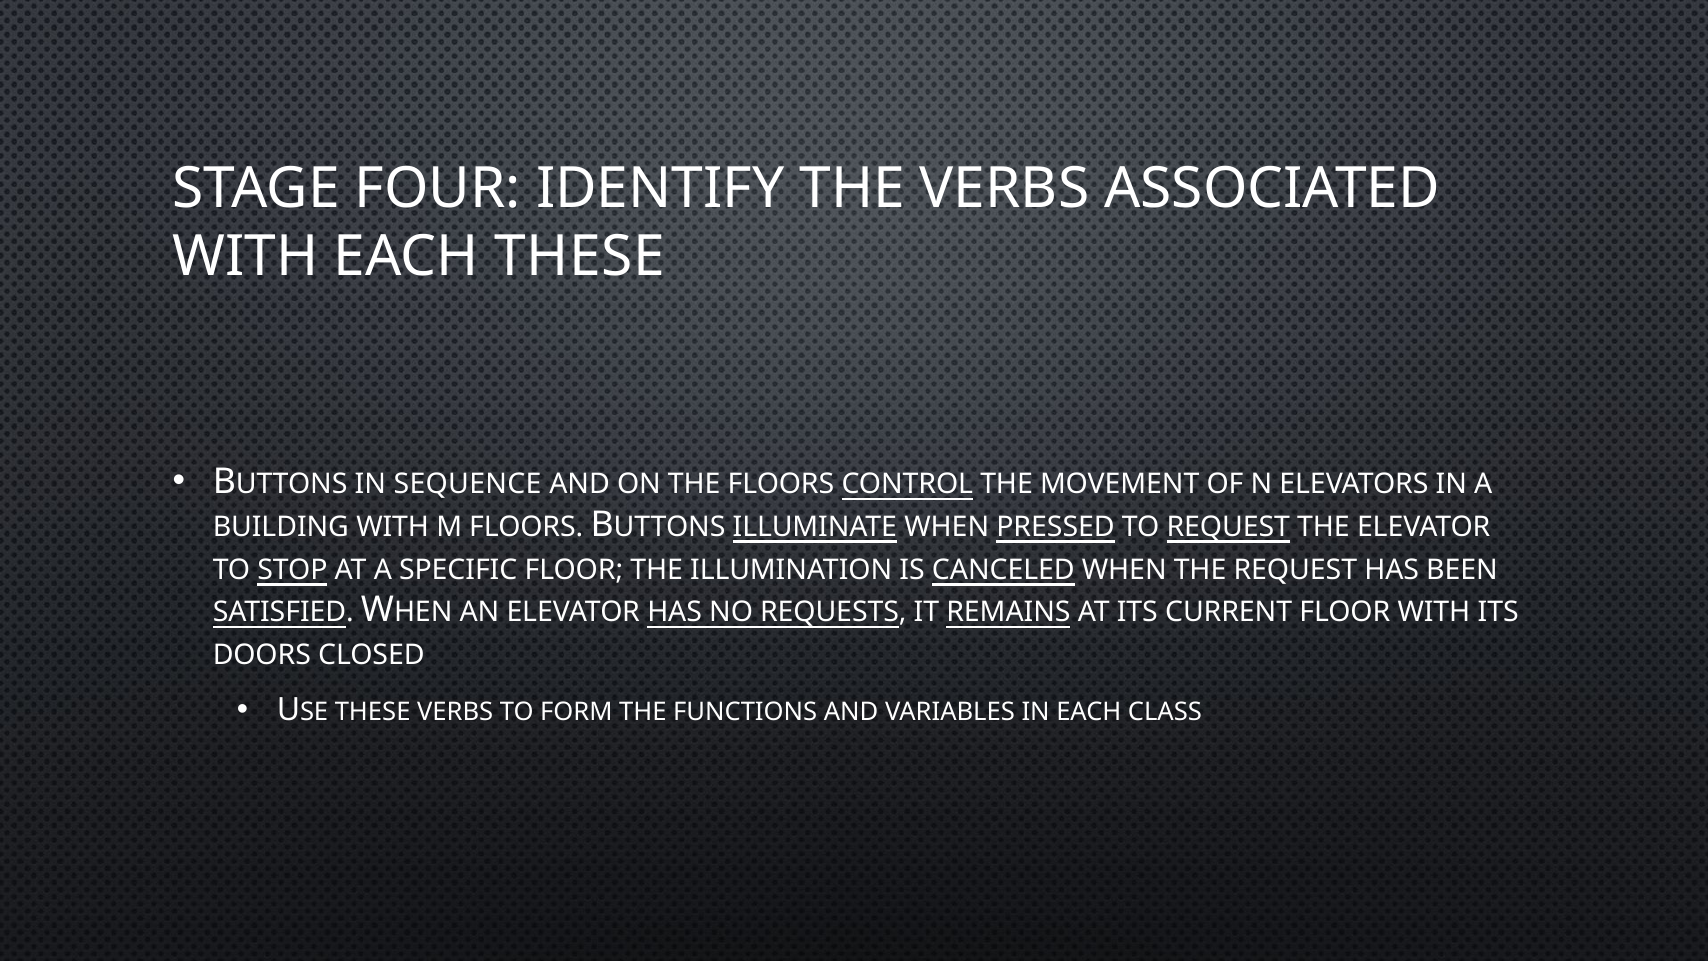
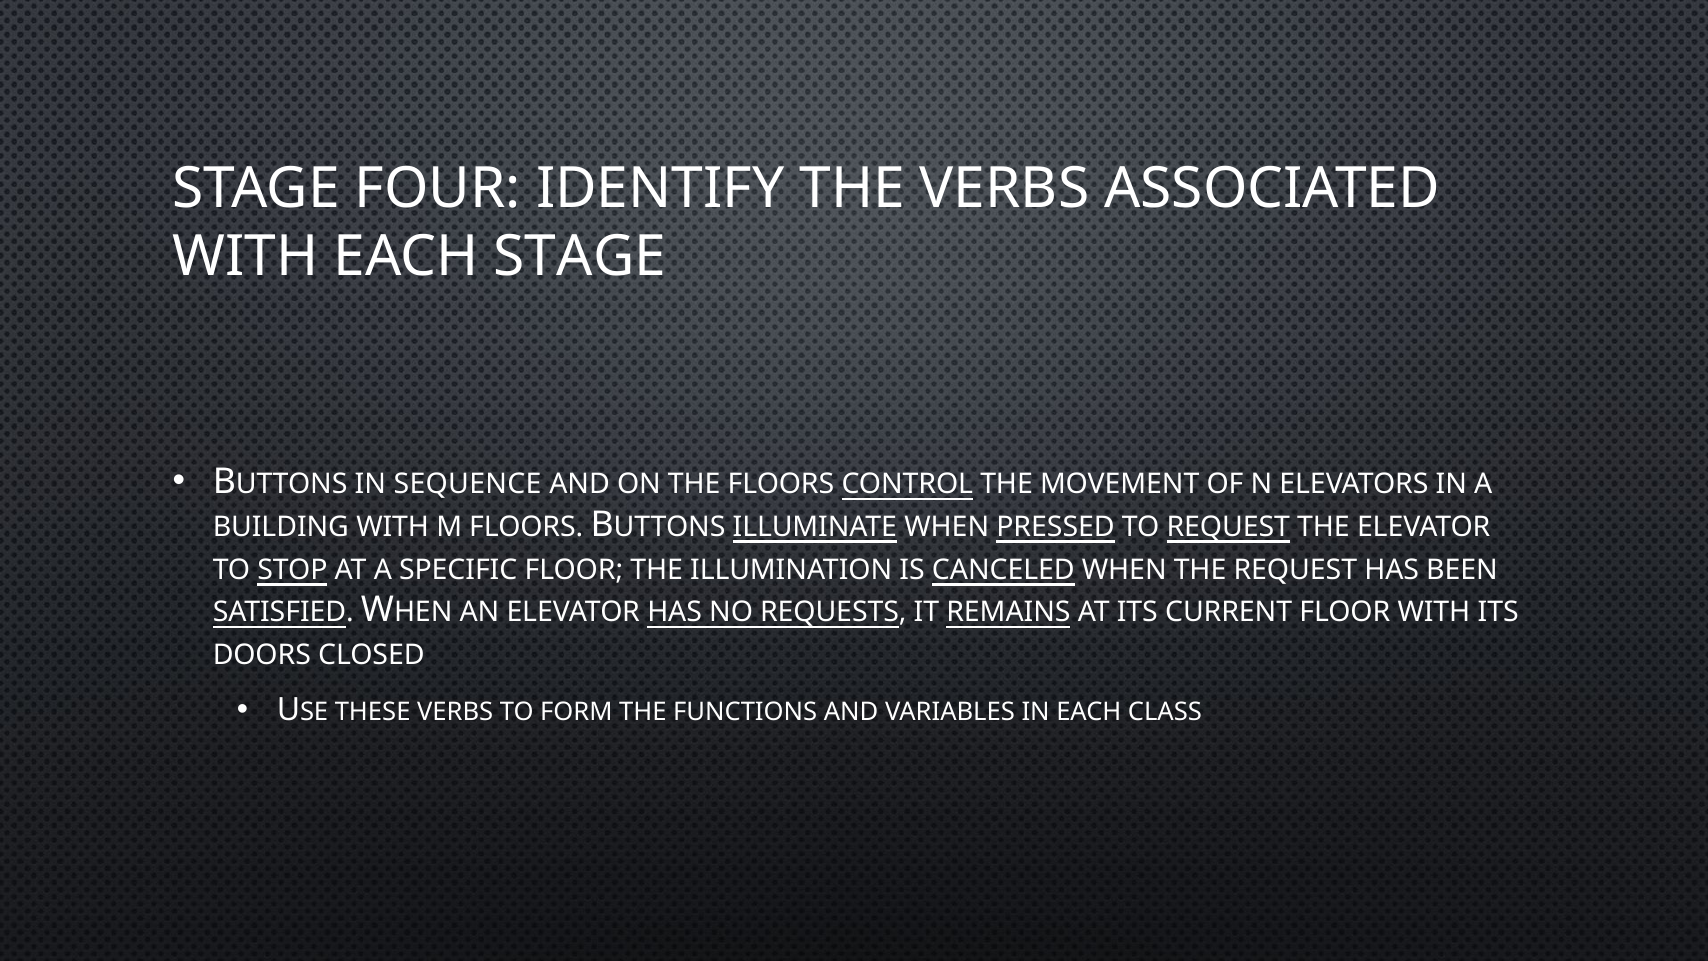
EACH THESE: THESE -> STAGE (580, 257)
